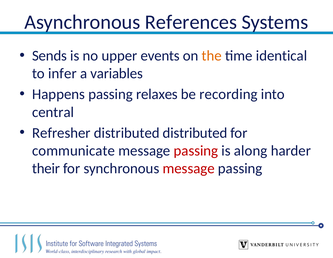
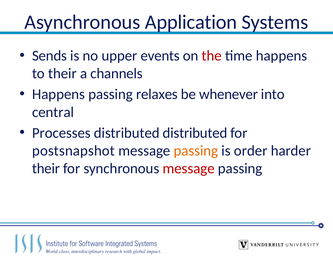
References: References -> Application (191, 22)
the colour: orange -> red (212, 56)
time identical: identical -> happens (282, 56)
to infer: infer -> their (62, 73)
variables: variables -> channels (117, 73)
recording: recording -> whenever (229, 94)
Refresher: Refresher -> Processes (61, 133)
communicate: communicate -> postsnapshot (74, 150)
passing colour: red -> orange (196, 150)
along: along -> order (251, 150)
